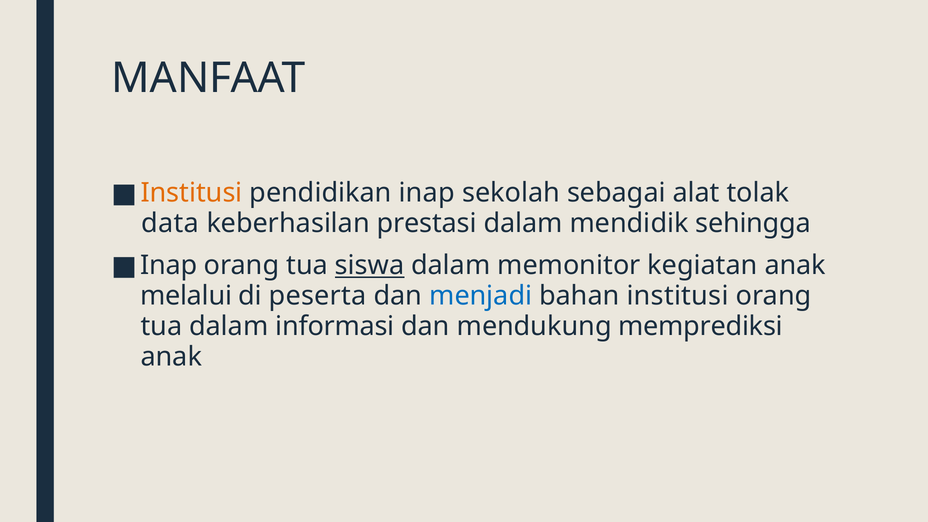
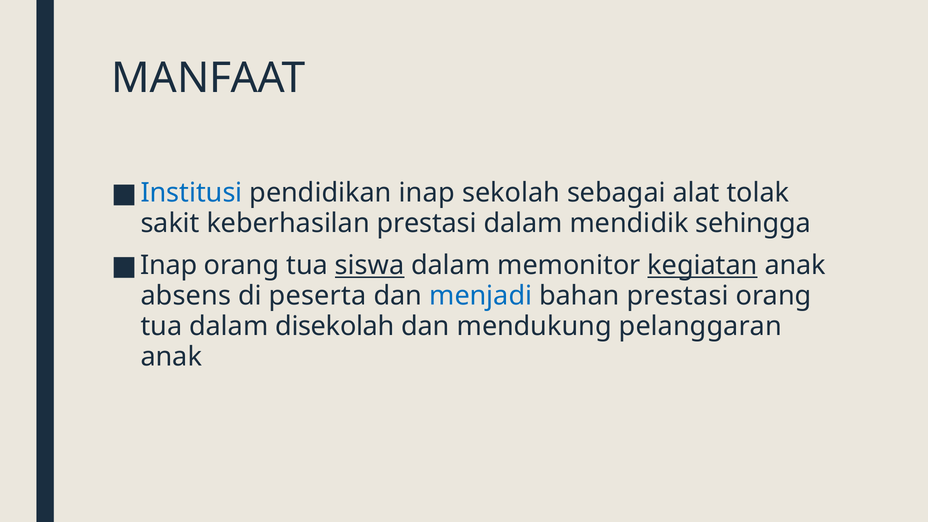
Institusi colour: orange -> blue (192, 193)
data: data -> sakit (170, 223)
kegiatan underline: none -> present (702, 265)
melalui: melalui -> absens (186, 296)
bahan institusi: institusi -> prestasi (678, 296)
informasi: informasi -> disekolah (335, 326)
memprediksi: memprediksi -> pelanggaran (700, 326)
